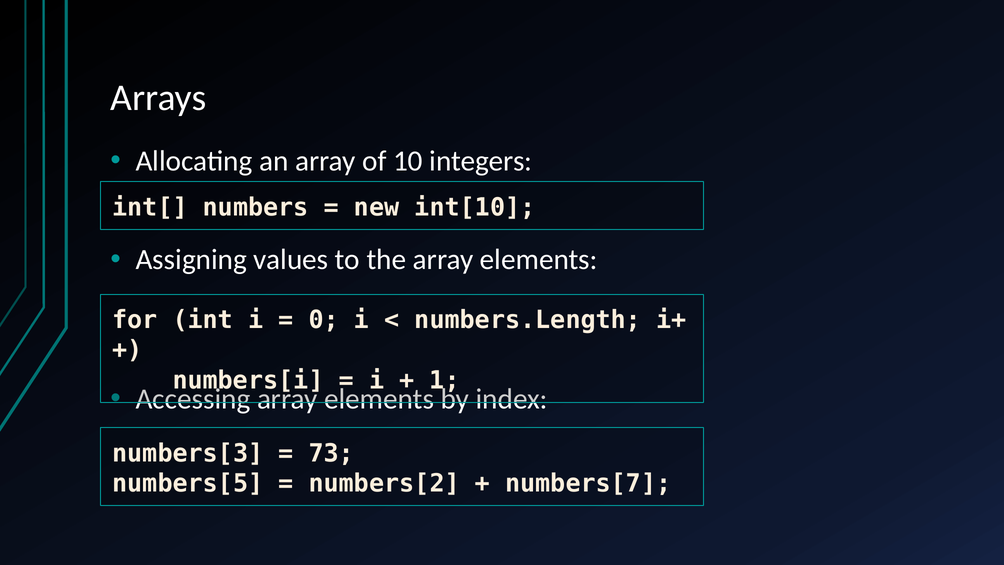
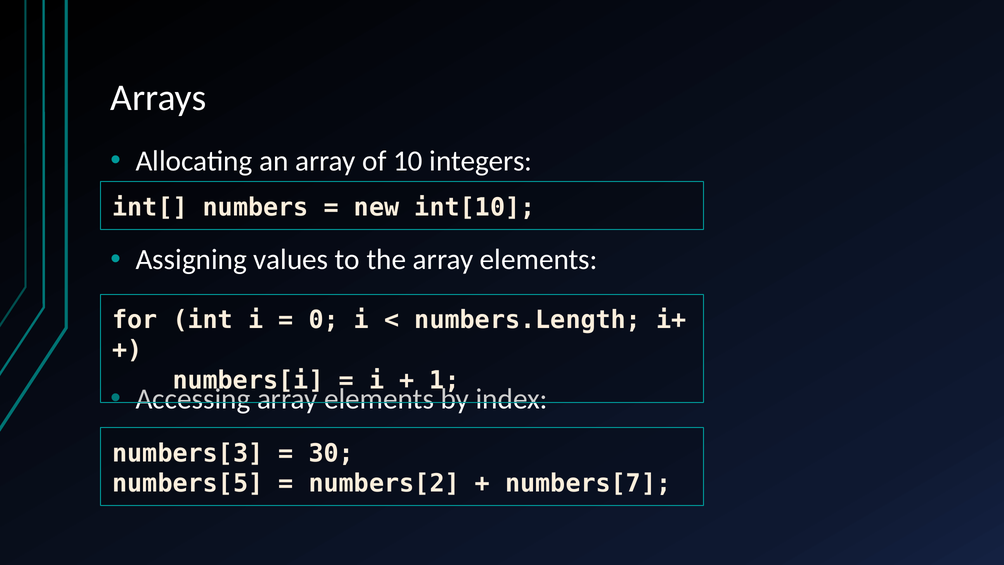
73: 73 -> 30 (331, 453)
